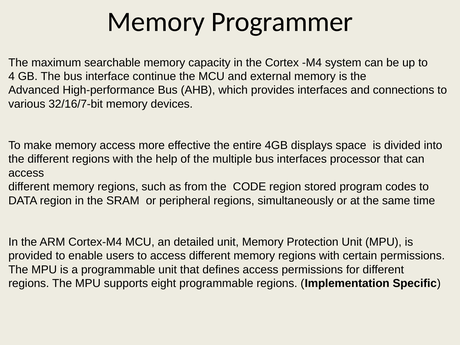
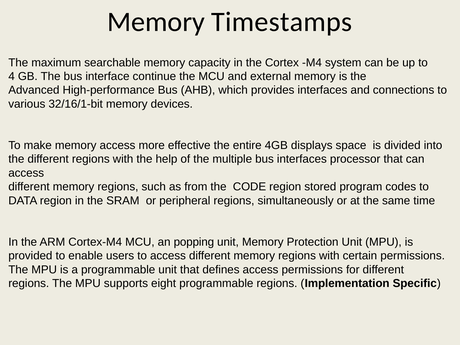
Programmer: Programmer -> Timestamps (282, 22)
32/16/7-bit: 32/16/7-bit -> 32/16/1-bit (76, 104)
detailed: detailed -> popping (194, 242)
